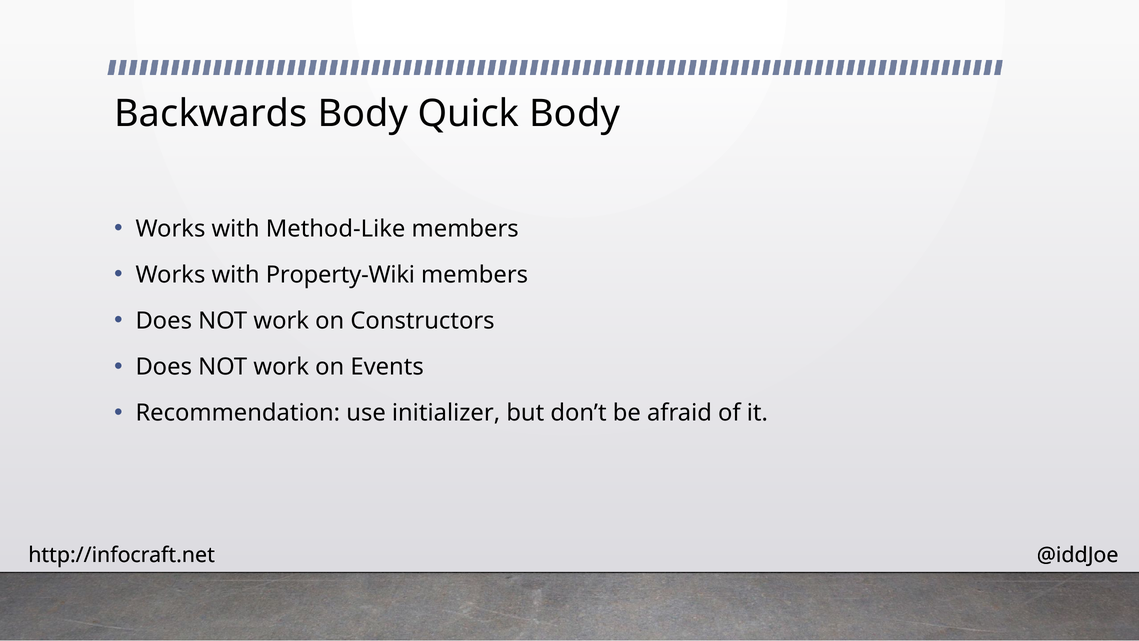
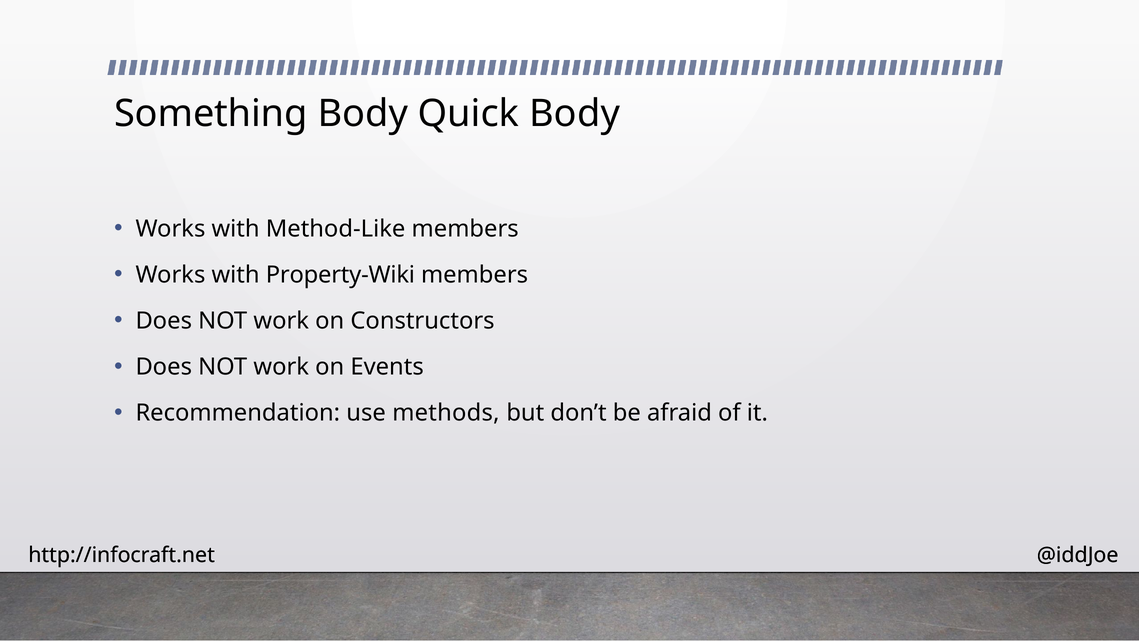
Backwards: Backwards -> Something (211, 114)
initializer: initializer -> methods (446, 413)
